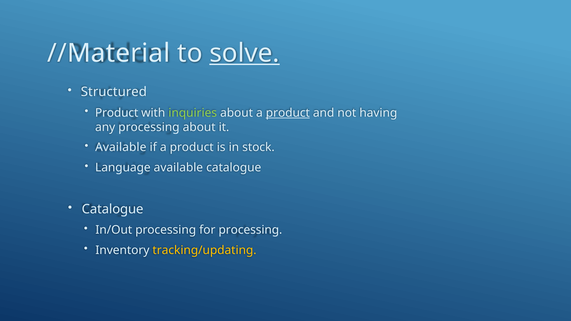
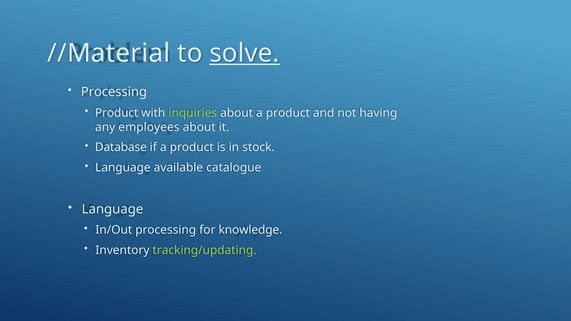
Structured: Structured -> Processing (114, 92)
product underline: present -> none (288, 113)
any processing: processing -> employees (149, 127)
Available: Available -> Database (121, 147)
Catalogue: Catalogue -> Language (112, 209)
for processing: processing -> knowledge (250, 230)
tracking/updating colour: yellow -> light green (204, 250)
